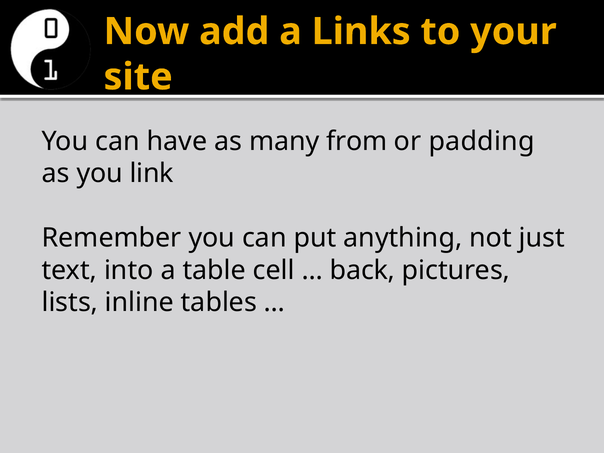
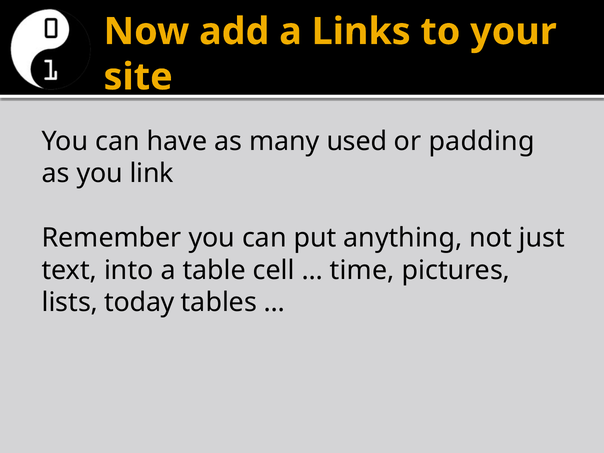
from: from -> used (357, 141)
back: back -> time (362, 270)
inline: inline -> today (140, 303)
